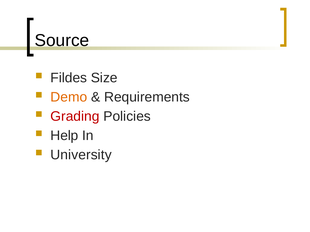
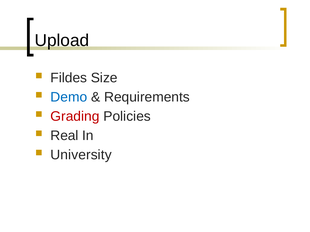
Source: Source -> Upload (62, 40)
Demo colour: orange -> blue (69, 97)
Help: Help -> Real (64, 136)
